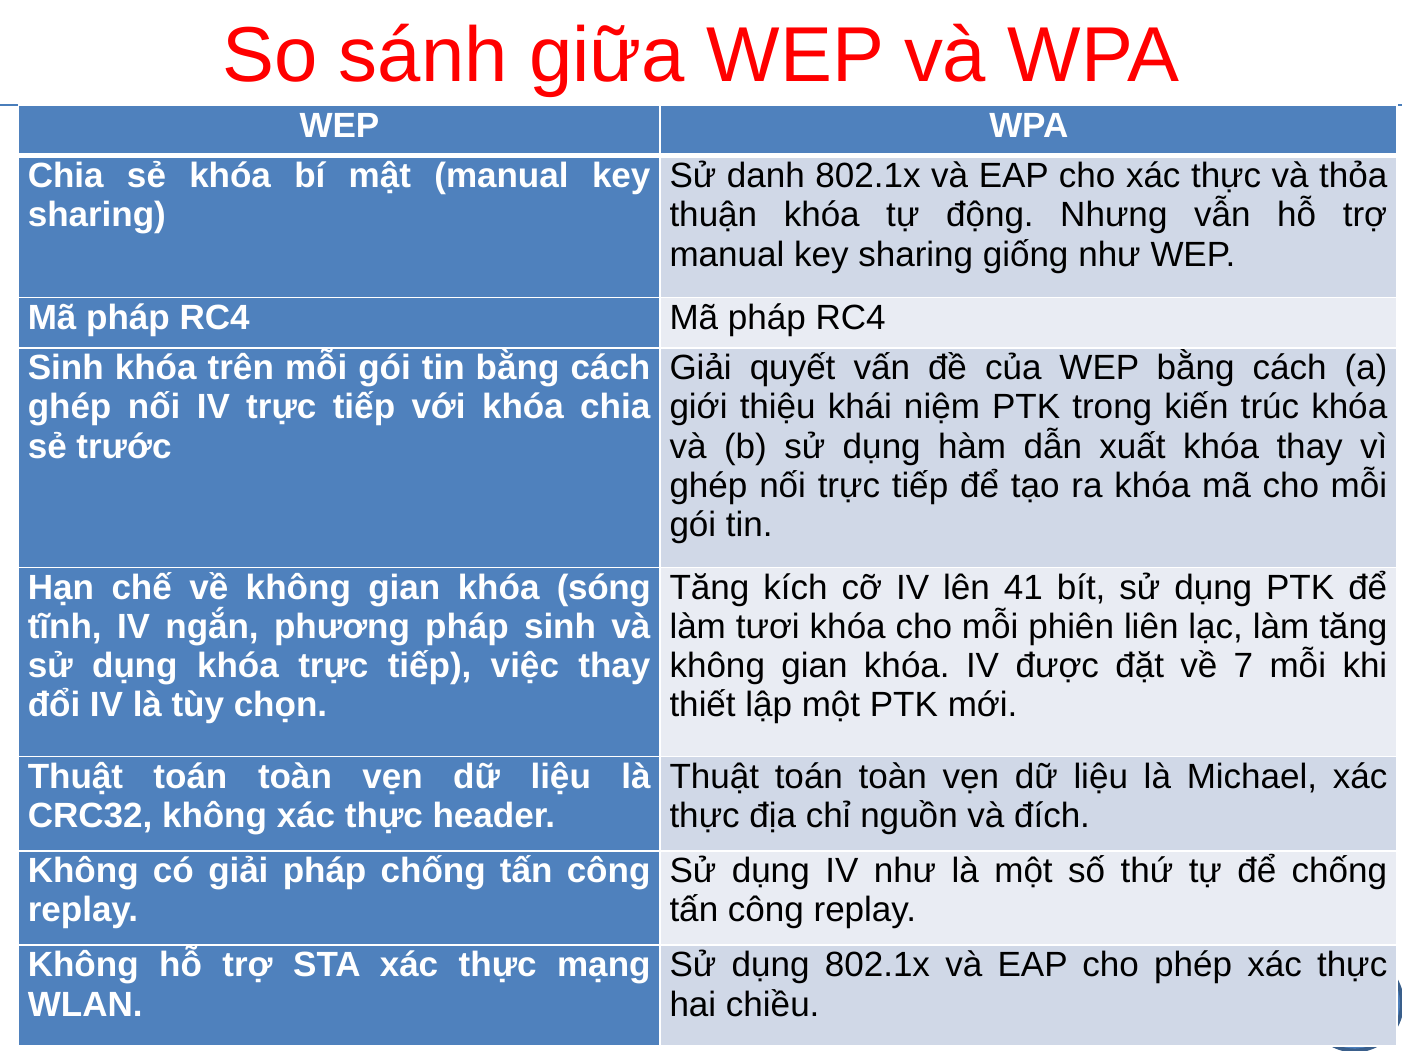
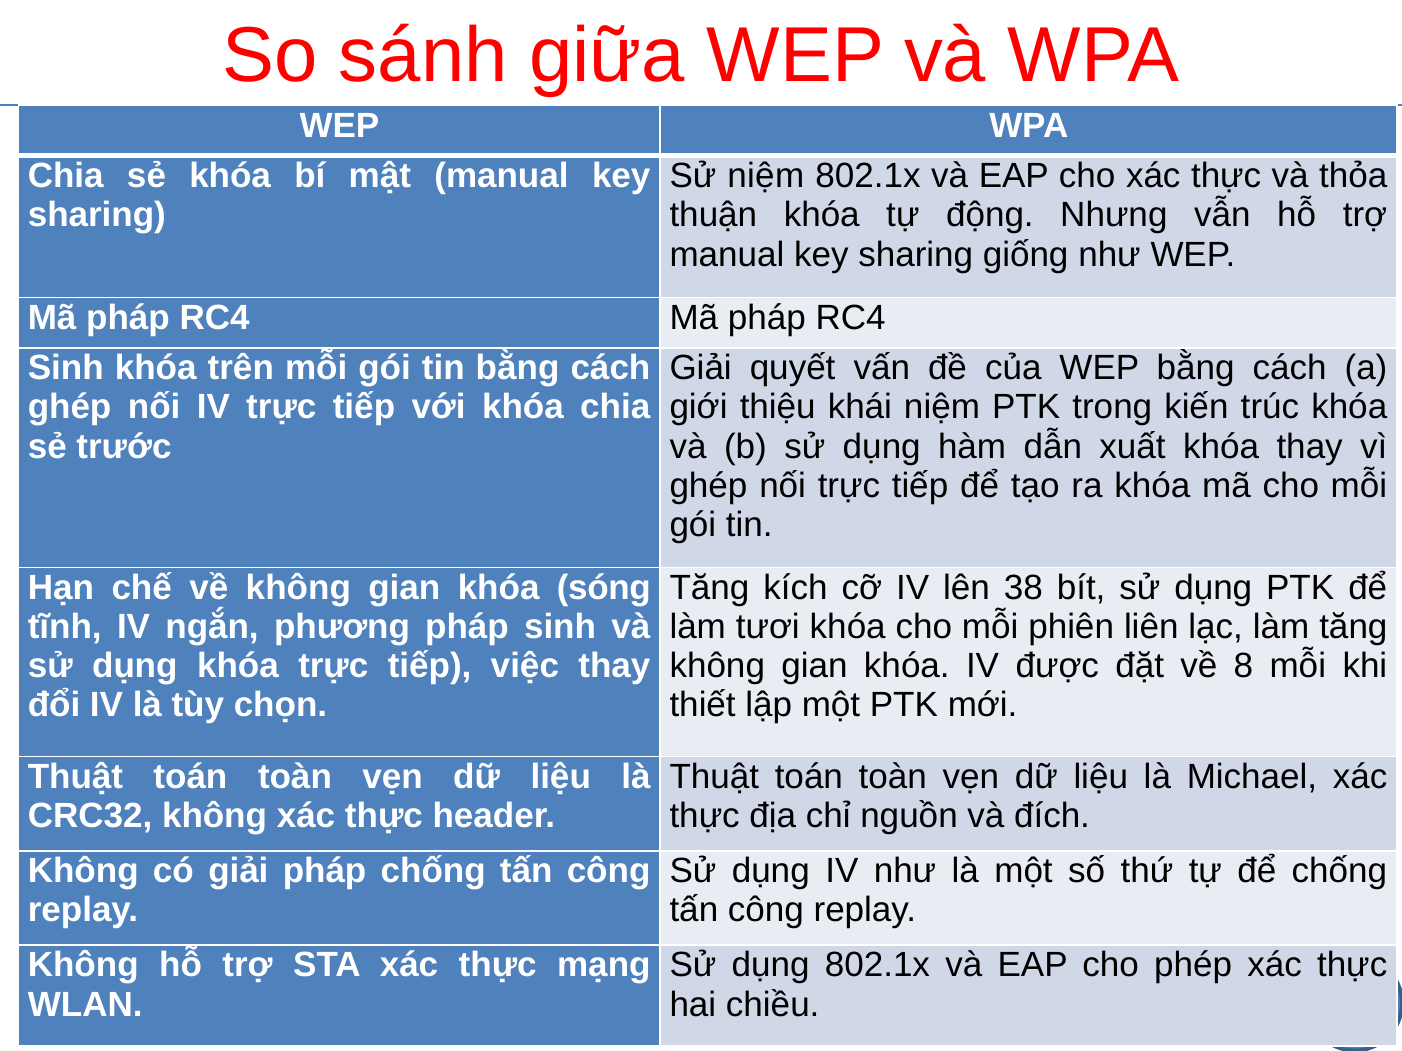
Sử danh: danh -> niệm (766, 176)
41: 41 -> 38 (1023, 588)
7: 7 -> 8 (1243, 667)
